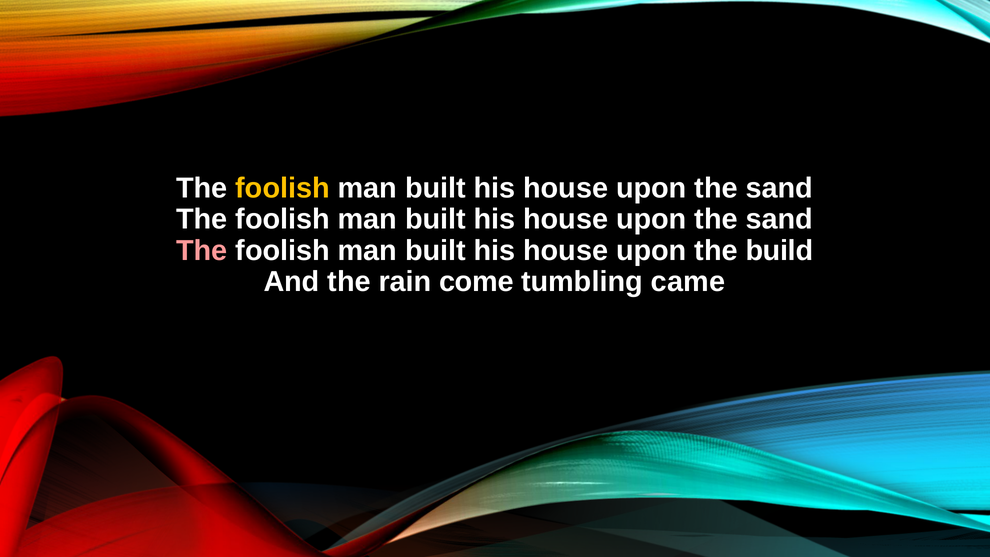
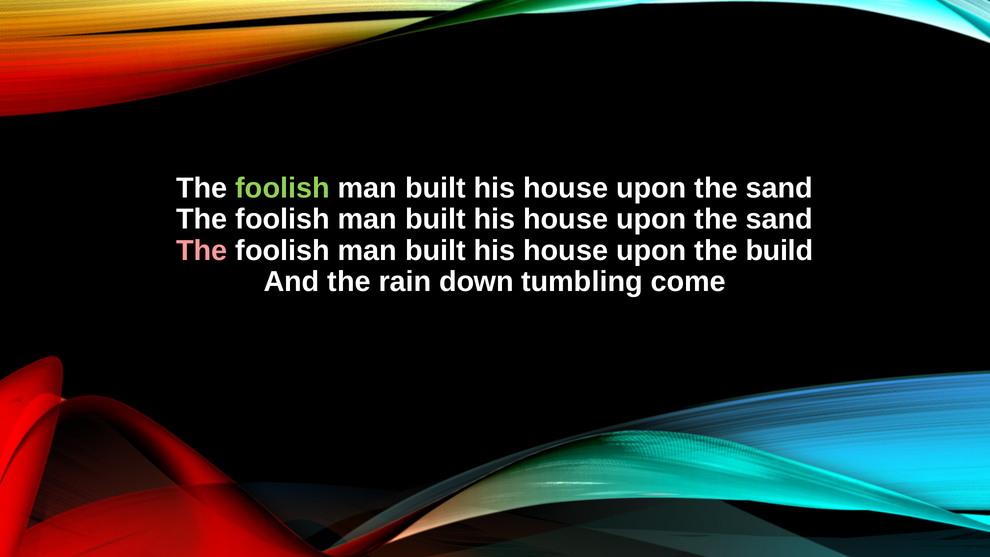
foolish colour: yellow -> light green (283, 188)
come: come -> down (476, 282)
came: came -> come (688, 282)
